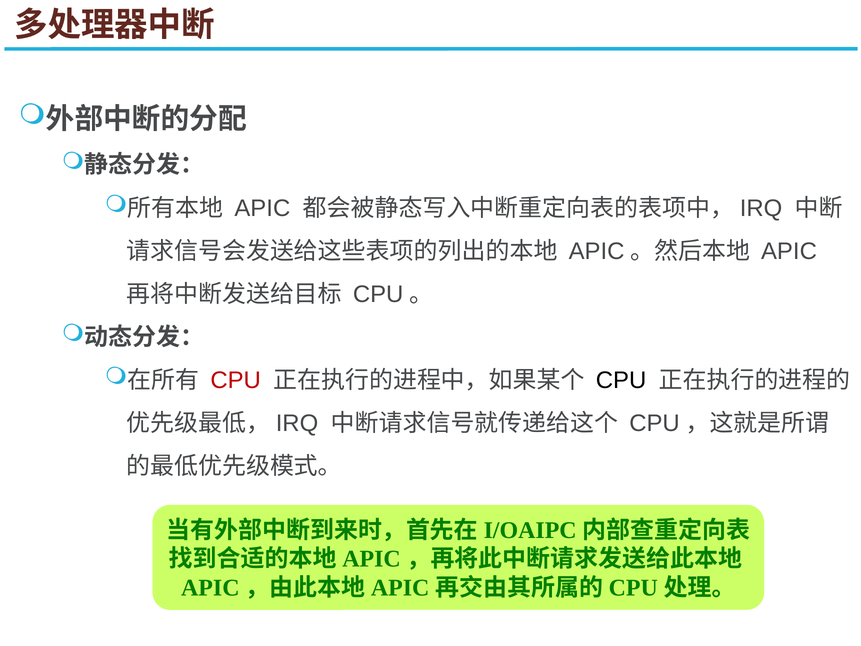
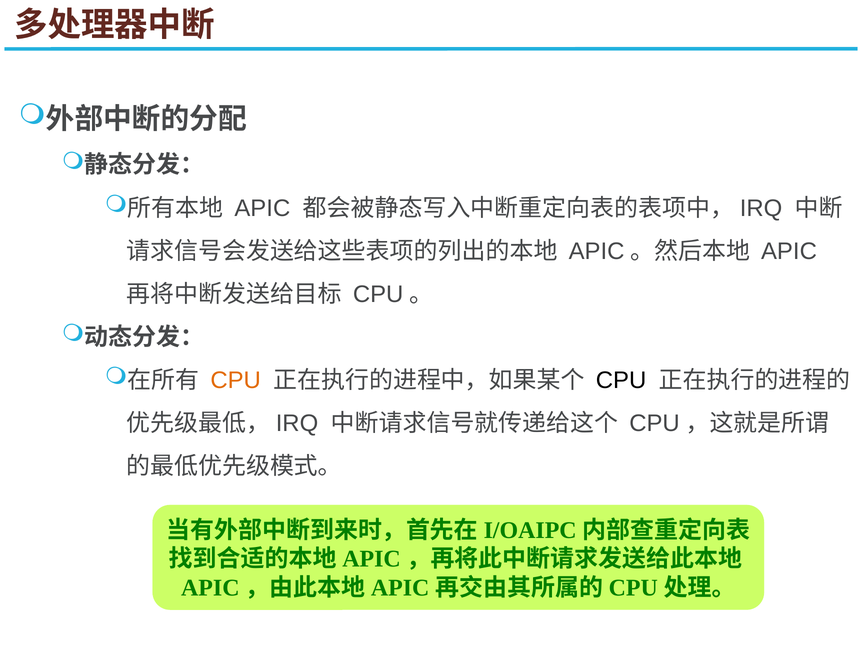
CPU colour: red -> orange (236, 380)
